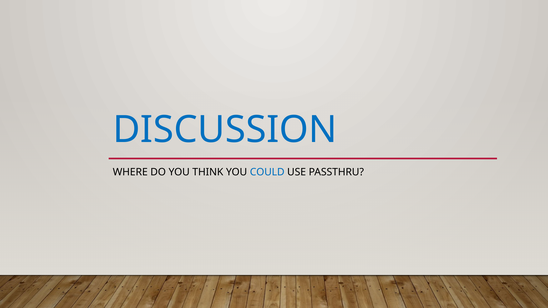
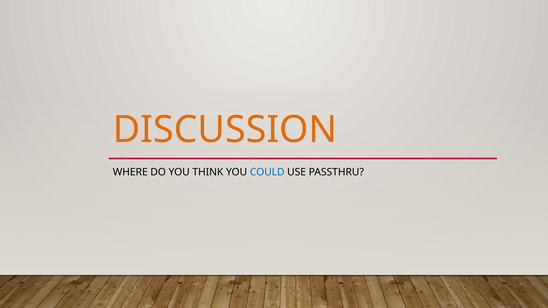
DISCUSSION colour: blue -> orange (225, 130)
